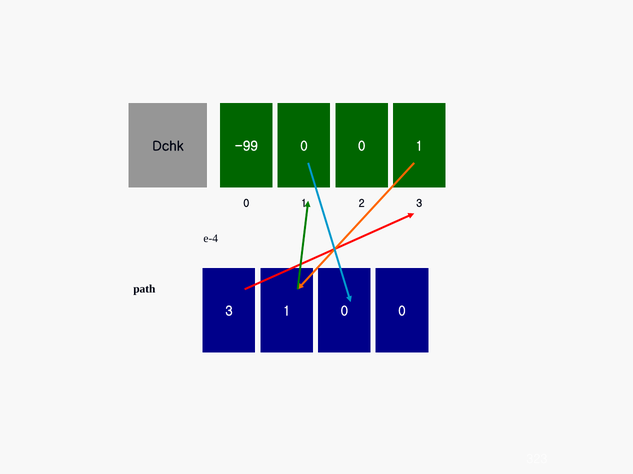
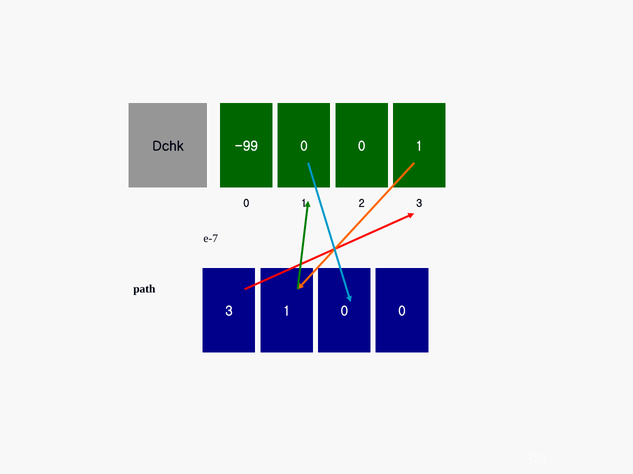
e-4: e-4 -> e-7 (211, 239)
